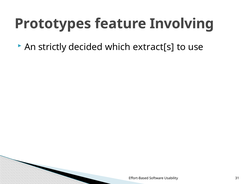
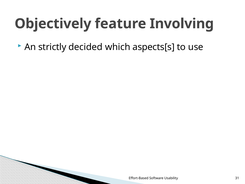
Prototypes: Prototypes -> Objectively (53, 24)
extract[s: extract[s -> aspects[s (154, 47)
